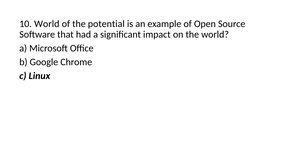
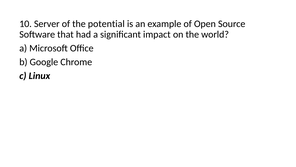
10 World: World -> Server (47, 24)
